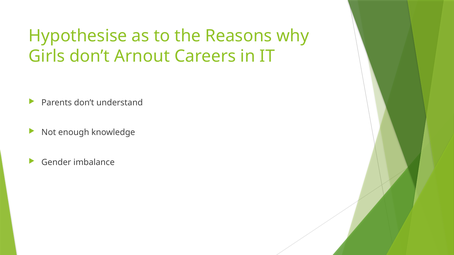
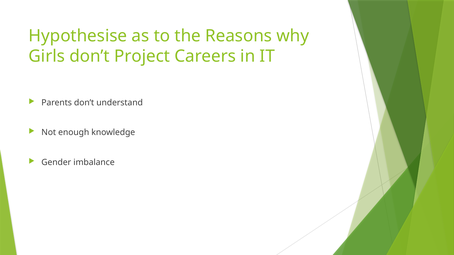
Arnout: Arnout -> Project (142, 56)
